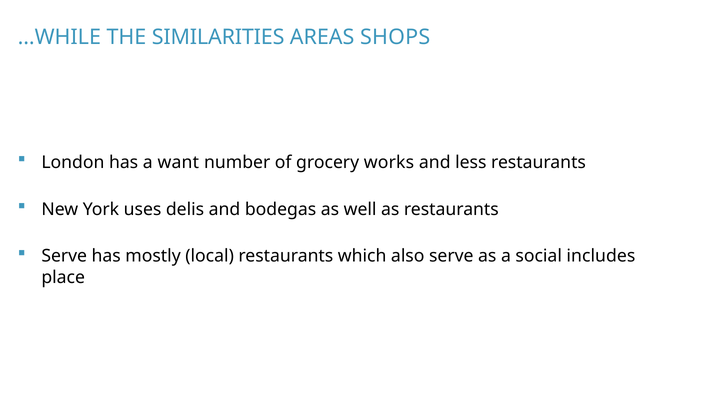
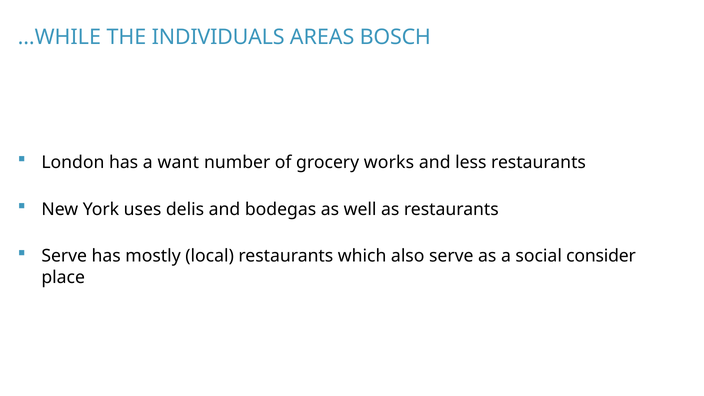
SIMILARITIES: SIMILARITIES -> INDIVIDUALS (218, 37)
SHOPS: SHOPS -> BOSCH (395, 37)
includes: includes -> consider (601, 256)
